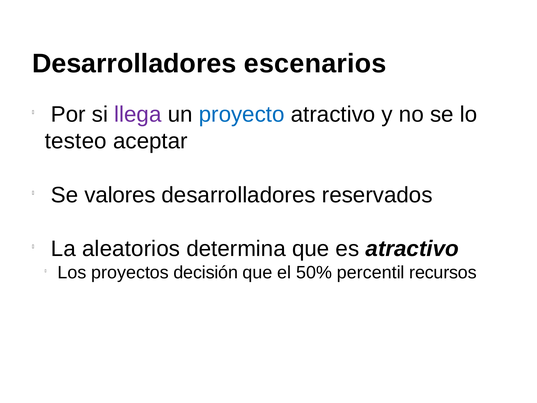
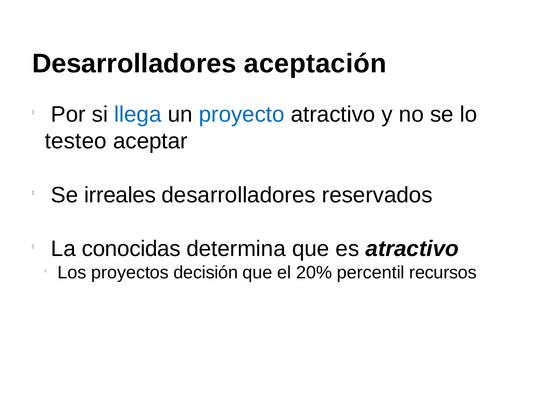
escenarios: escenarios -> aceptación (315, 64)
llega colour: purple -> blue (138, 114)
valores: valores -> irreales (120, 195)
aleatorios: aleatorios -> conocidas (131, 249)
50%: 50% -> 20% (314, 272)
